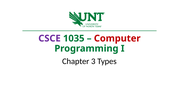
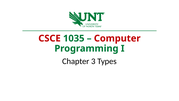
CSCE colour: purple -> red (50, 38)
